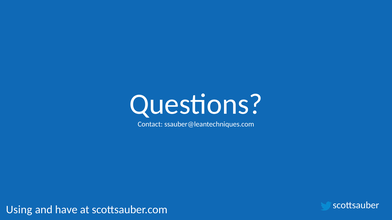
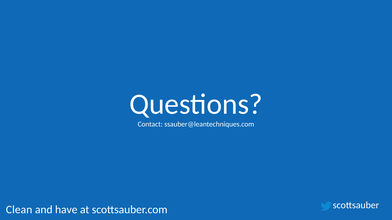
Using: Using -> Clean (19, 210)
